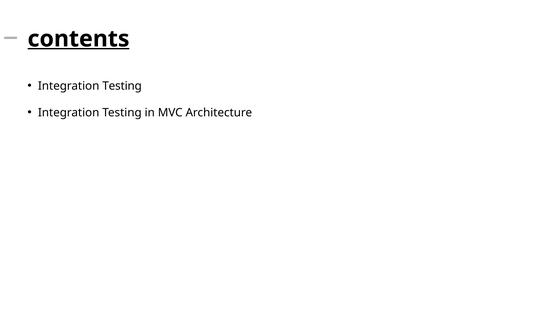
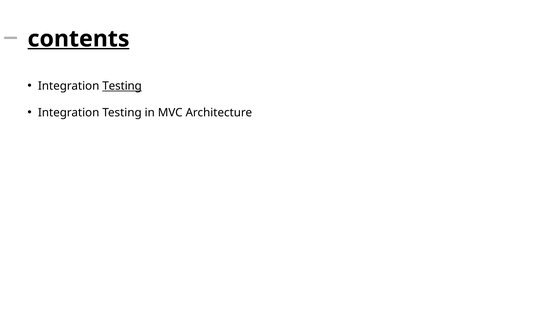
Testing underline: none -> present (122, 86)
